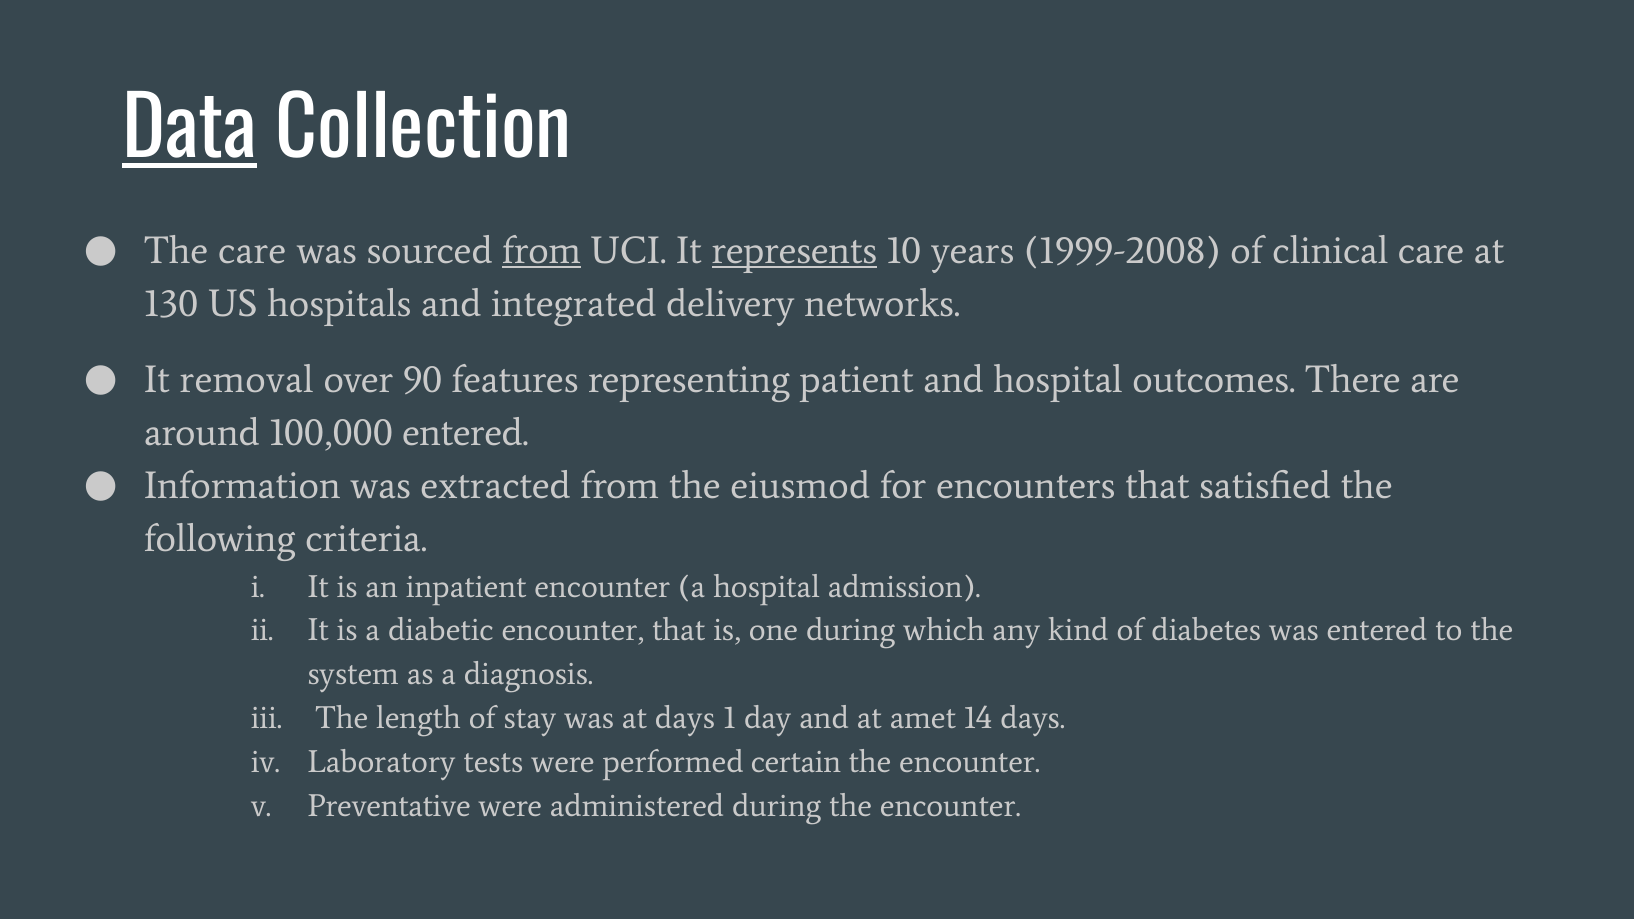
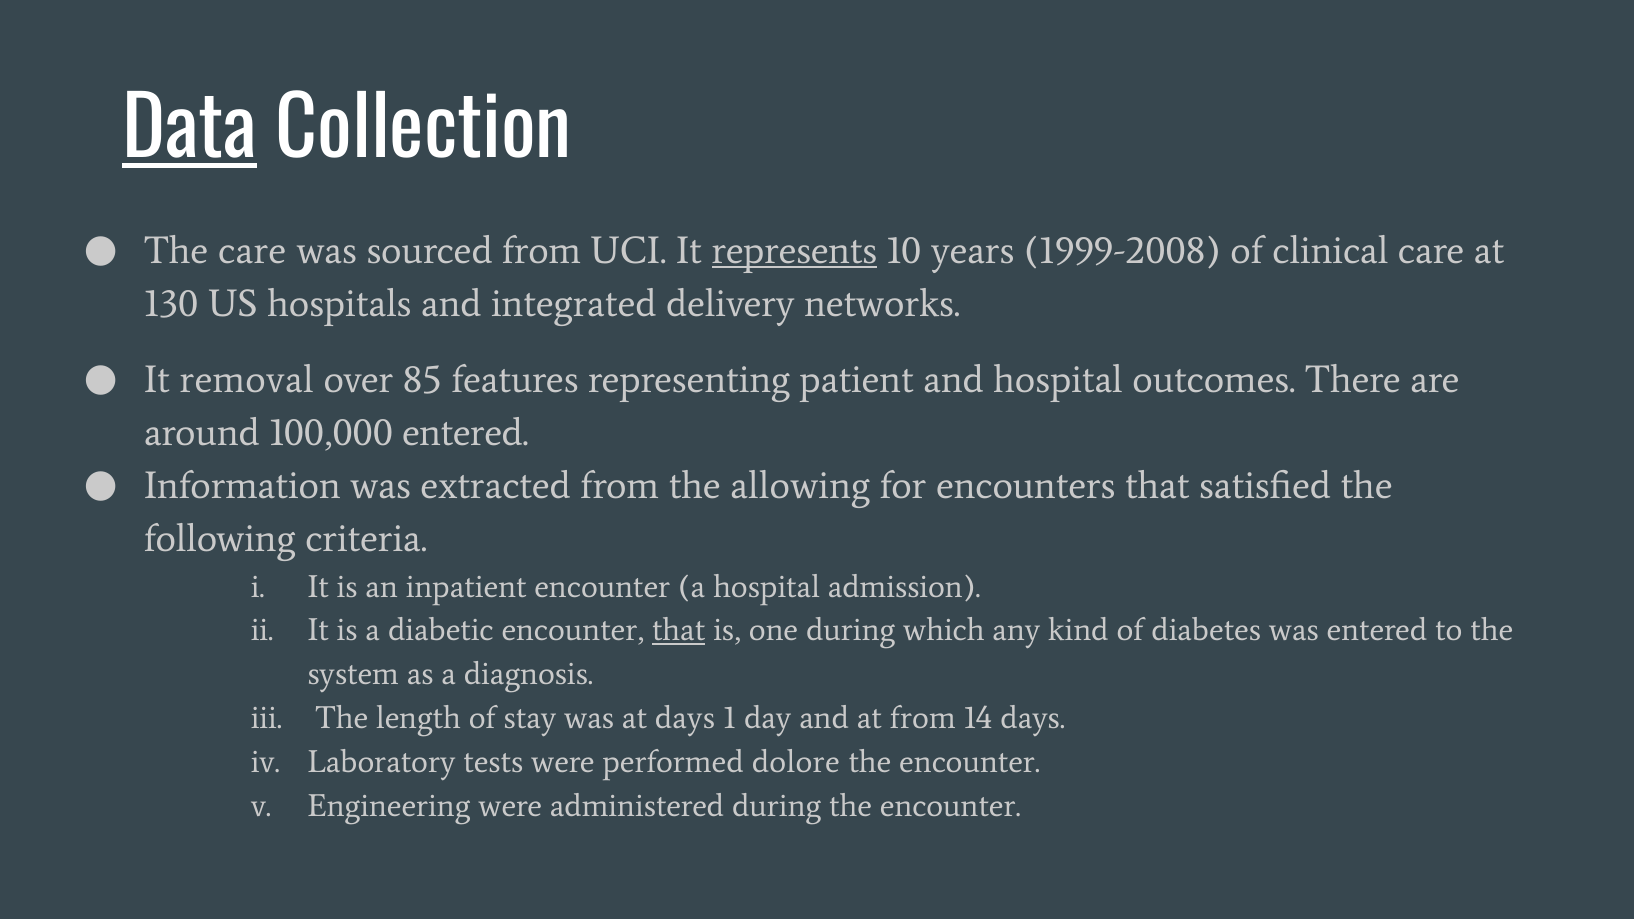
from underline: present -> none (541, 251)
90: 90 -> 85 (422, 380)
eiusmod: eiusmod -> allowing (800, 486)
that underline: none -> present (679, 631)
at amet: amet -> from (923, 718)
certain: certain -> dolore (796, 762)
Preventative: Preventative -> Engineering (389, 806)
